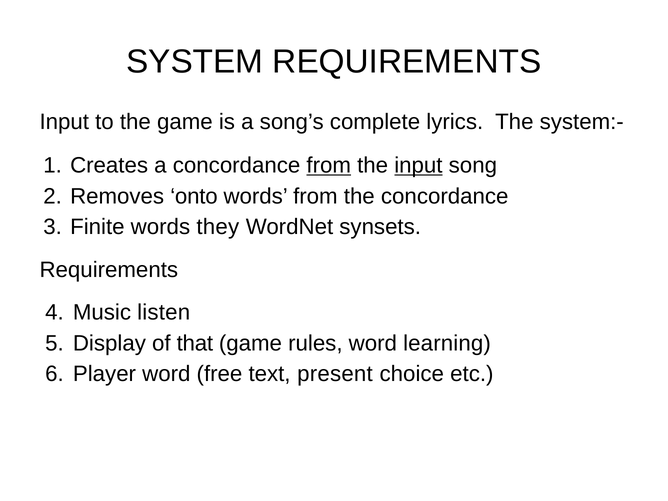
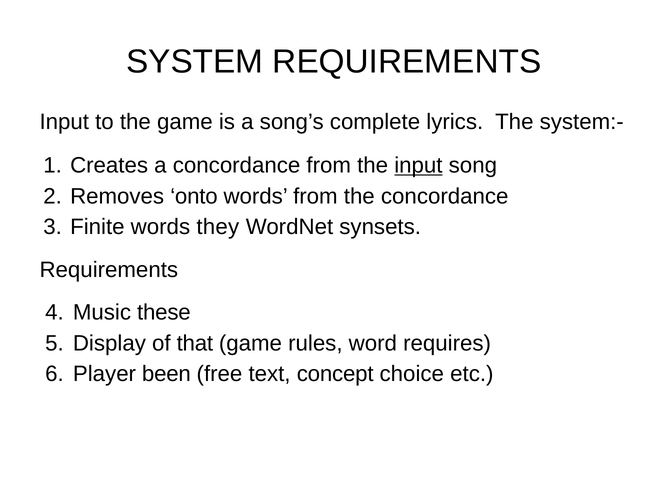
from underline: present -> none (329, 165)
listen: listen -> these (164, 312)
learning: learning -> requires (447, 343)
Player word: word -> been (166, 374)
present: present -> concept (335, 374)
